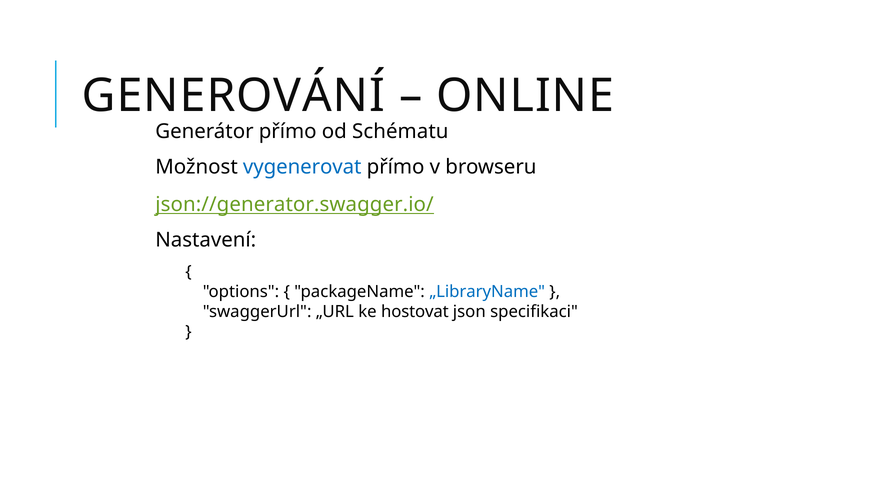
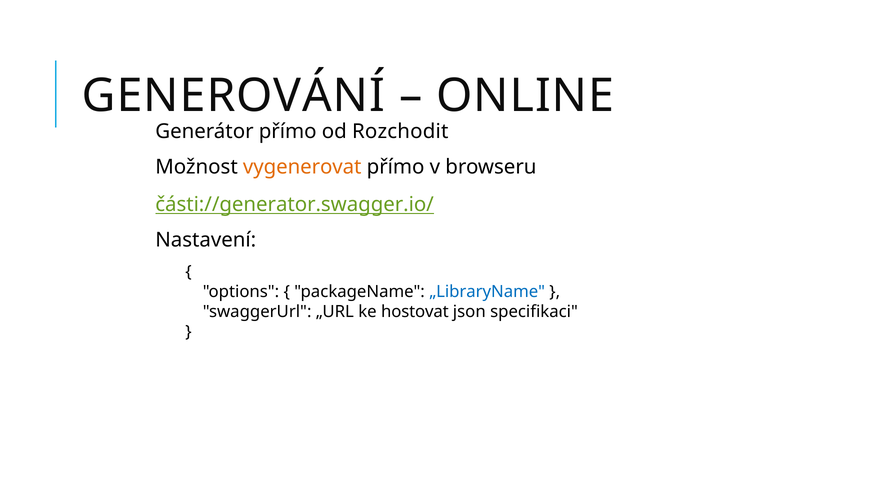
Schématu: Schématu -> Rozchodit (400, 132)
vygenerovat colour: blue -> orange (302, 167)
json://generator.swagger.io/: json://generator.swagger.io/ -> části://generator.swagger.io/ (295, 204)
